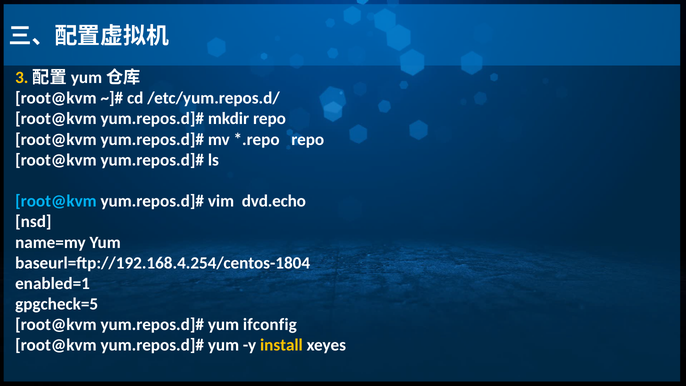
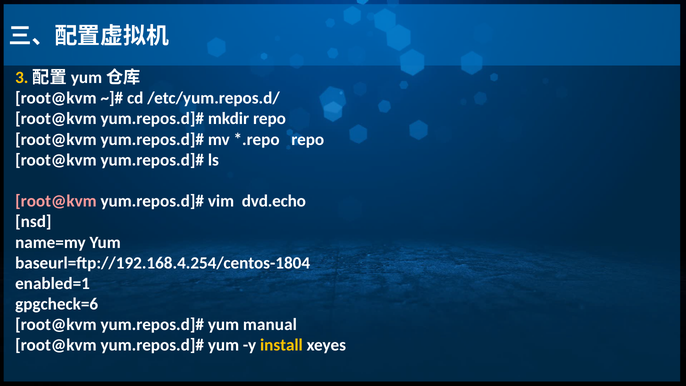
root@kvm colour: light blue -> pink (56, 201)
gpgcheck=5: gpgcheck=5 -> gpgcheck=6 (57, 304)
ifconfig: ifconfig -> manual (270, 325)
